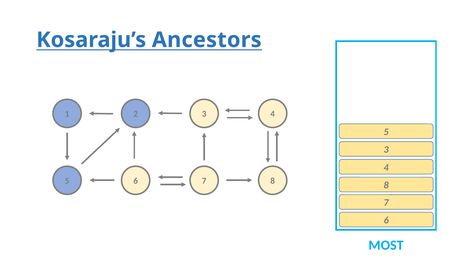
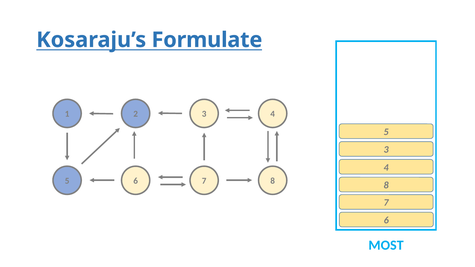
Ancestors: Ancestors -> Formulate (207, 40)
